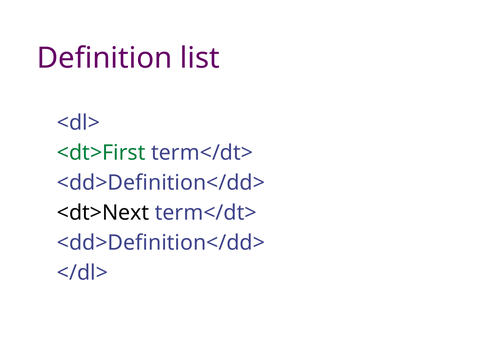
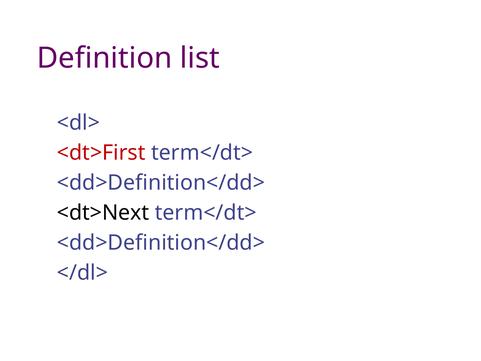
<dt>First colour: green -> red (101, 153)
